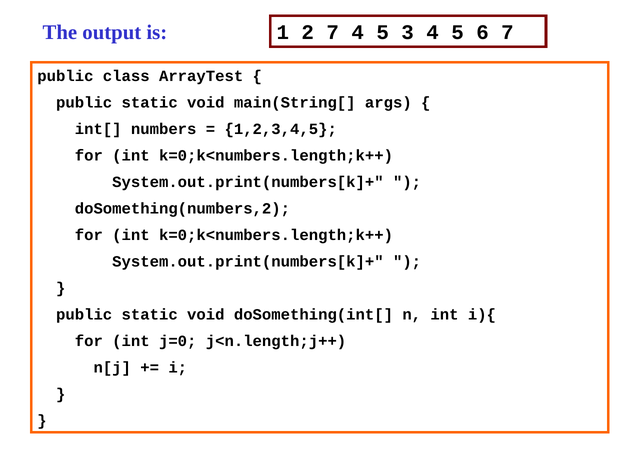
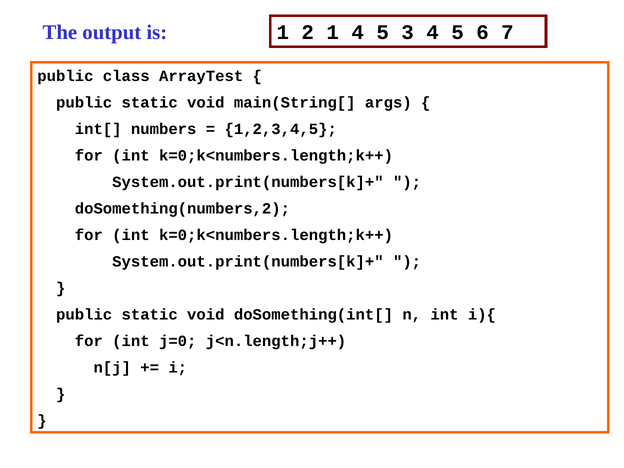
2 7: 7 -> 1 (333, 33)
